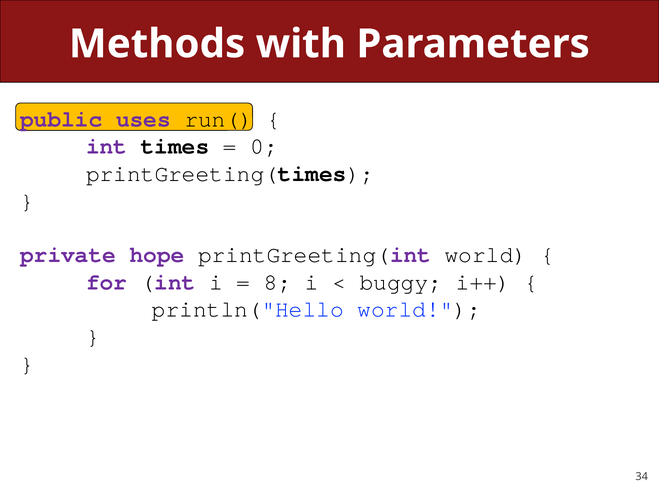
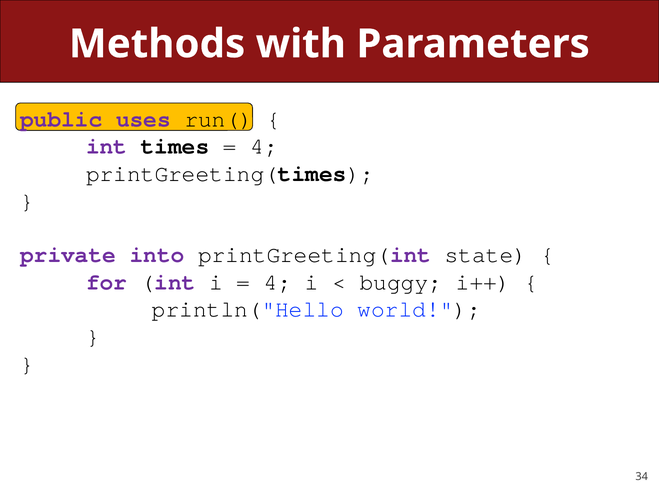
0: 0 -> 4 (264, 146)
hope: hope -> into (157, 255)
printGreeting(int world: world -> state (486, 255)
8: 8 -> 4 (278, 282)
